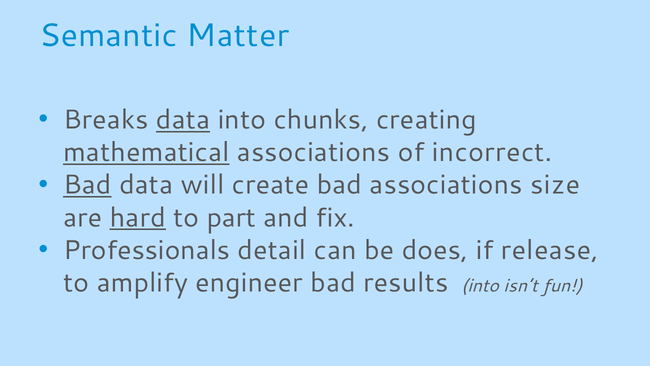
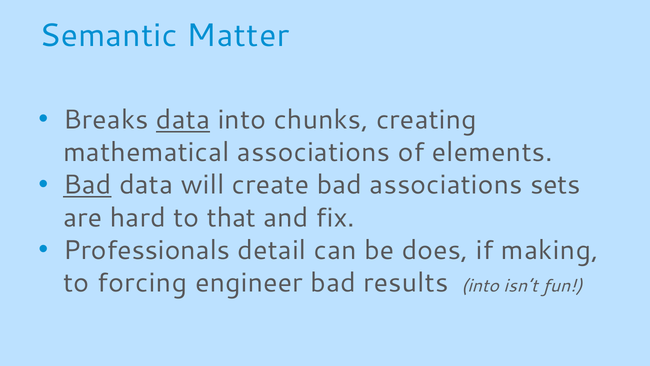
mathematical underline: present -> none (146, 152)
incorrect: incorrect -> elements (492, 152)
size: size -> sets (555, 185)
hard underline: present -> none (138, 217)
part: part -> that (231, 217)
release: release -> making (550, 250)
amplify: amplify -> forcing (142, 282)
